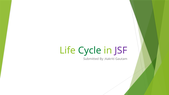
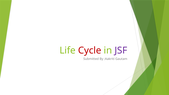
Cycle colour: green -> red (90, 50)
